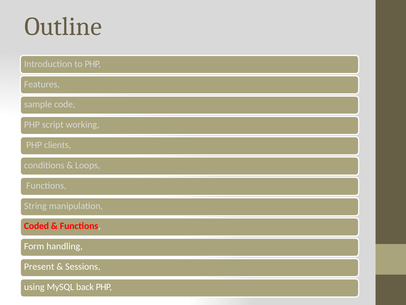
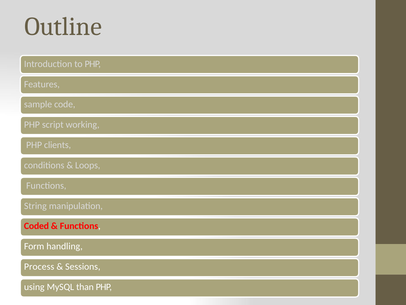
Present: Present -> Process (39, 266)
back: back -> than (85, 287)
